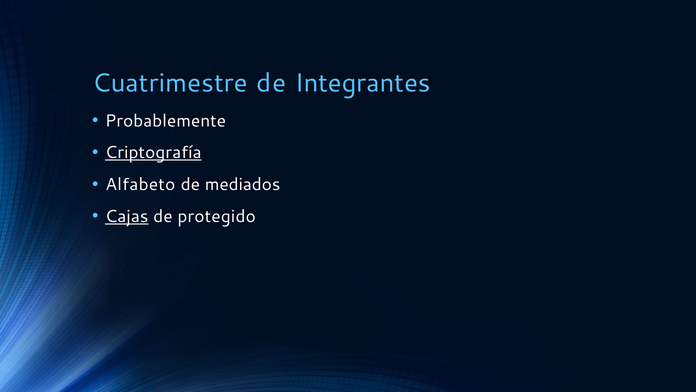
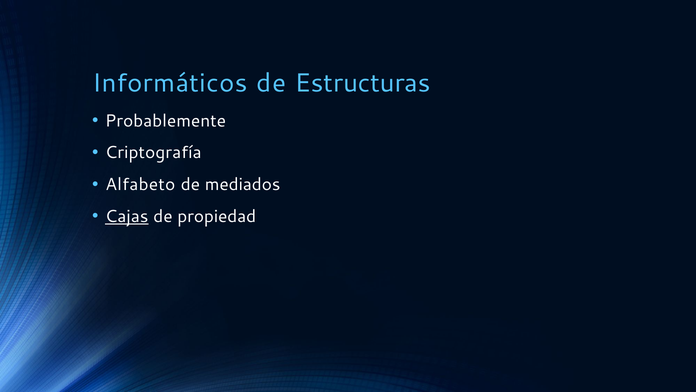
Cuatrimestre: Cuatrimestre -> Informáticos (170, 83)
Integrantes: Integrantes -> Estructuras (363, 83)
Criptografía underline: present -> none (153, 153)
protegido: protegido -> propiedad (217, 216)
